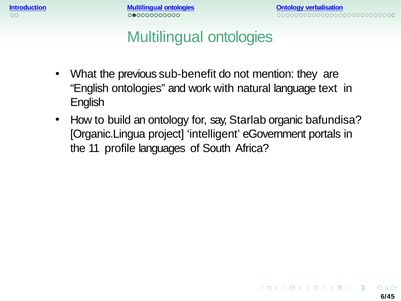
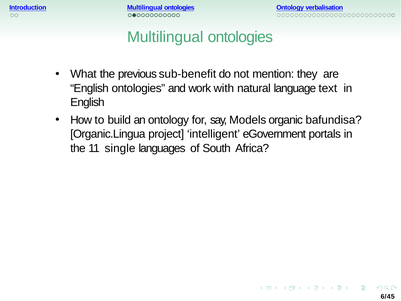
Starlab: Starlab -> Models (248, 120)
profile: profile -> single (120, 148)
